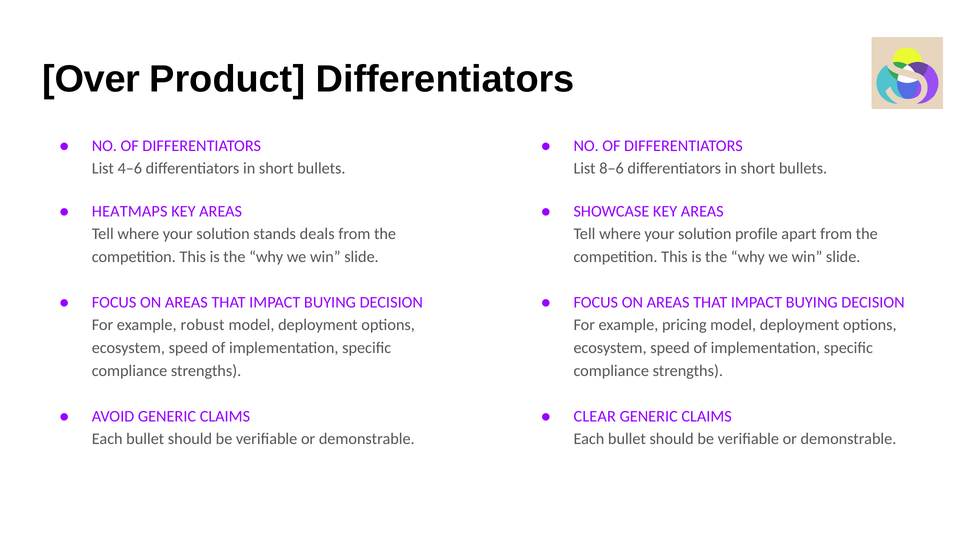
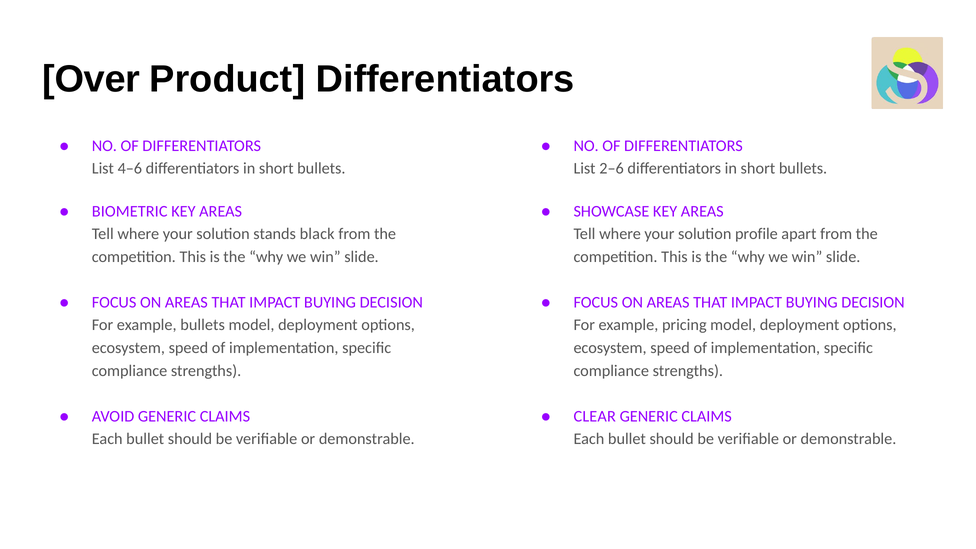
8–6: 8–6 -> 2–6 (612, 169)
HEATMAPS: HEATMAPS -> BIOMETRIC (130, 211)
deals: deals -> black (317, 234)
example robust: robust -> bullets (203, 325)
